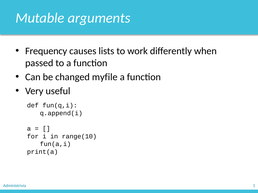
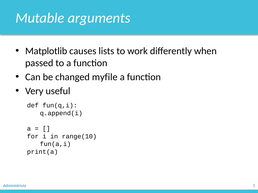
Frequency: Frequency -> Matplotlib (46, 51)
